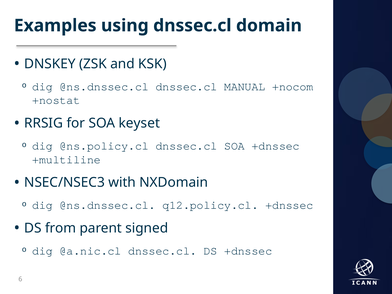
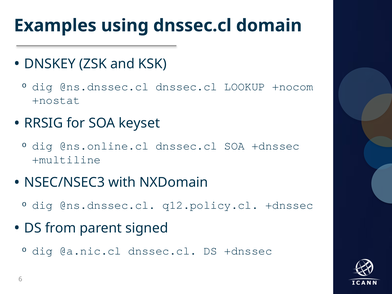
MANUAL: MANUAL -> LOOKUP (245, 86)
@ns.policy.cl: @ns.policy.cl -> @ns.online.cl (104, 146)
